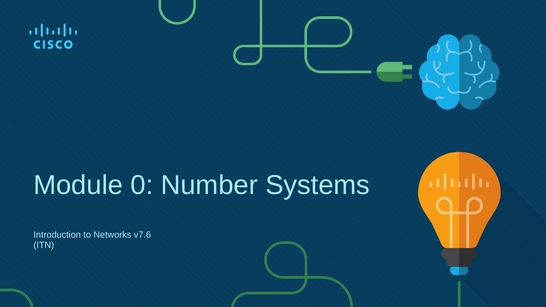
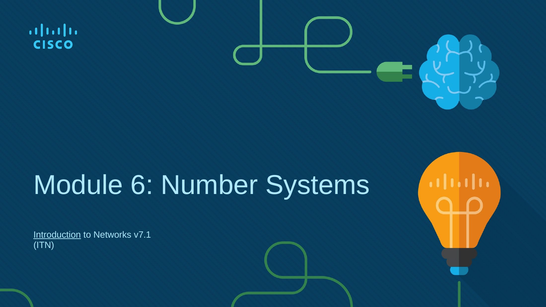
0: 0 -> 6 (142, 185)
Introduction underline: none -> present (57, 235)
v7.6: v7.6 -> v7.1 (142, 235)
